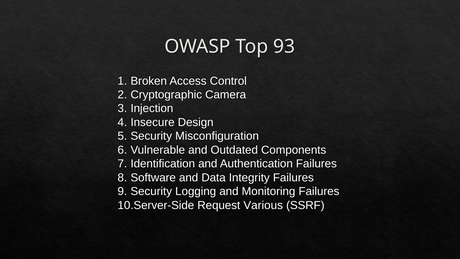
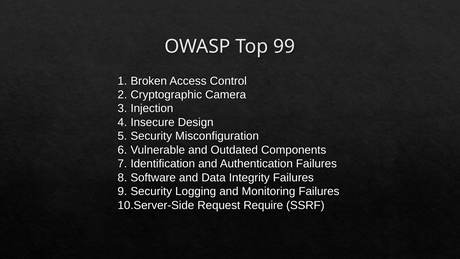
93: 93 -> 99 (284, 47)
Various: Various -> Require (263, 205)
